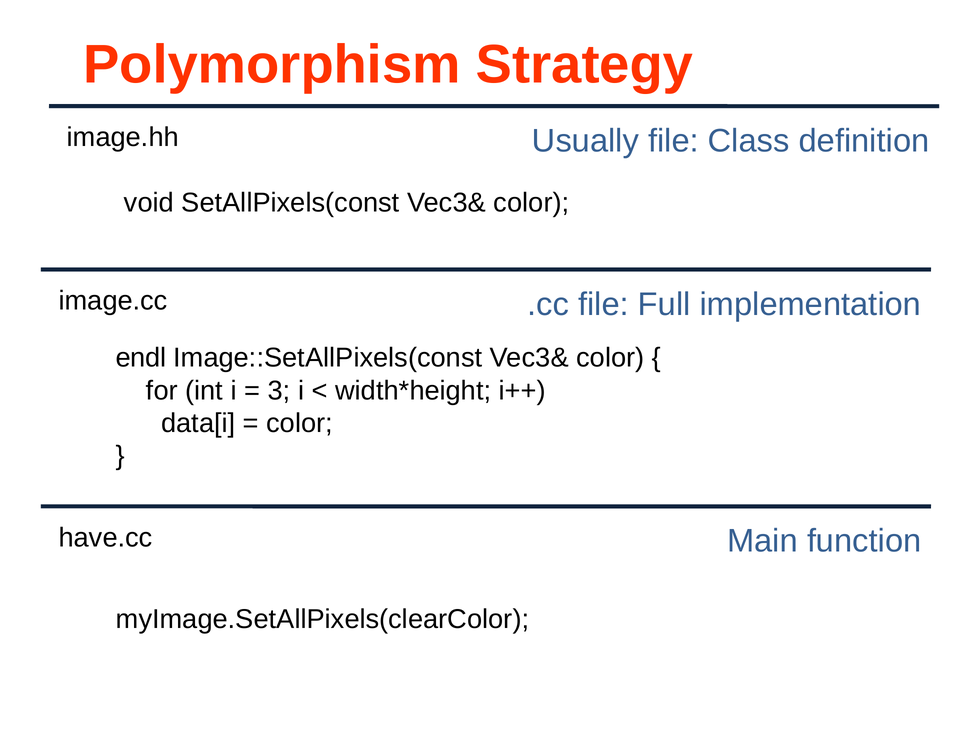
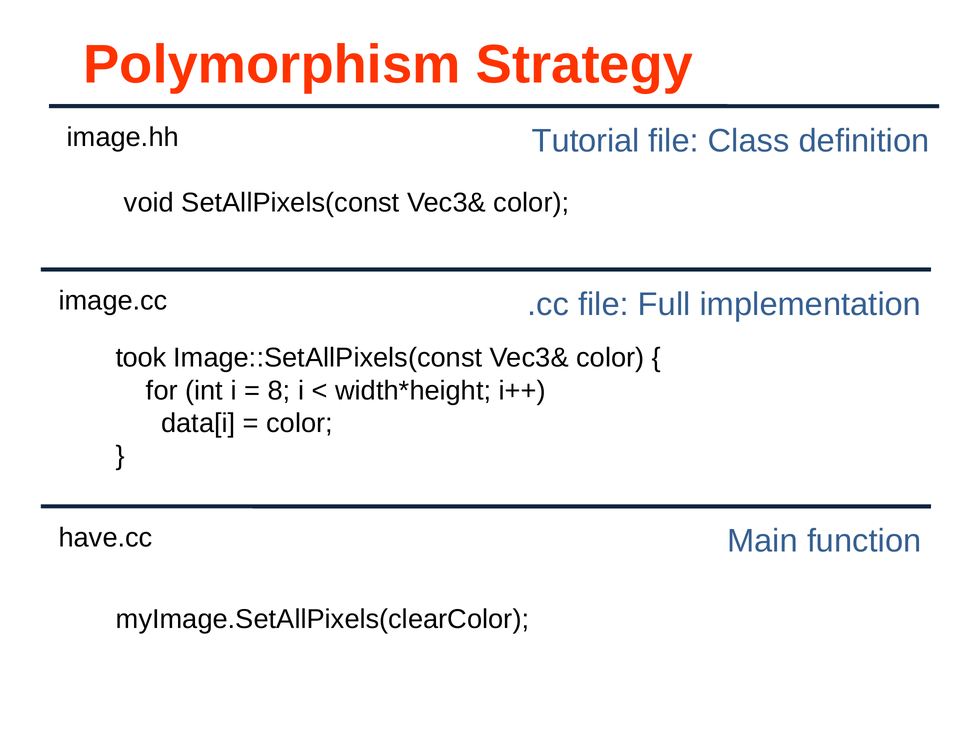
Usually: Usually -> Tutorial (586, 141)
endl: endl -> took (141, 358)
3: 3 -> 8 (279, 391)
